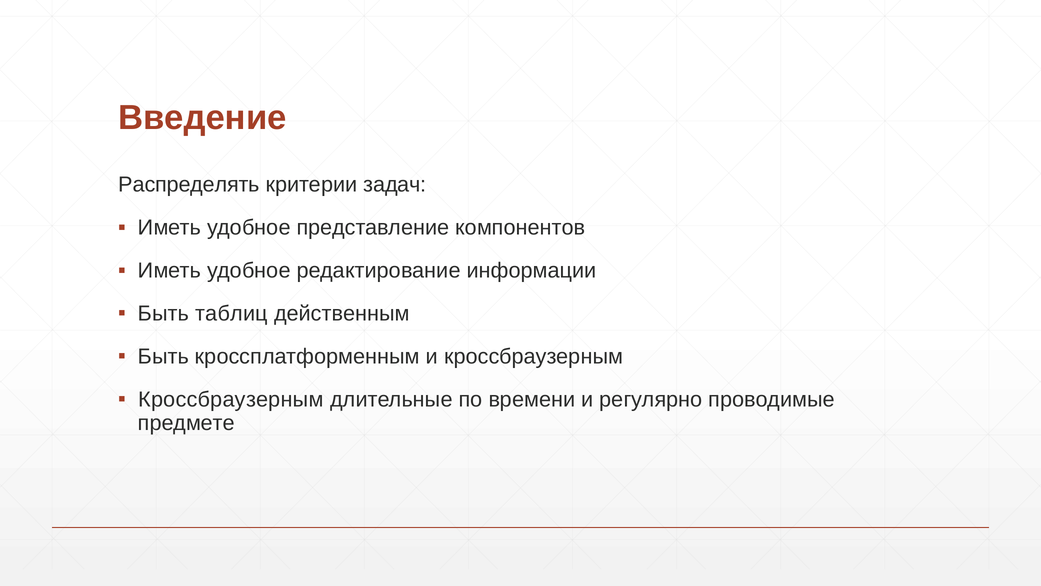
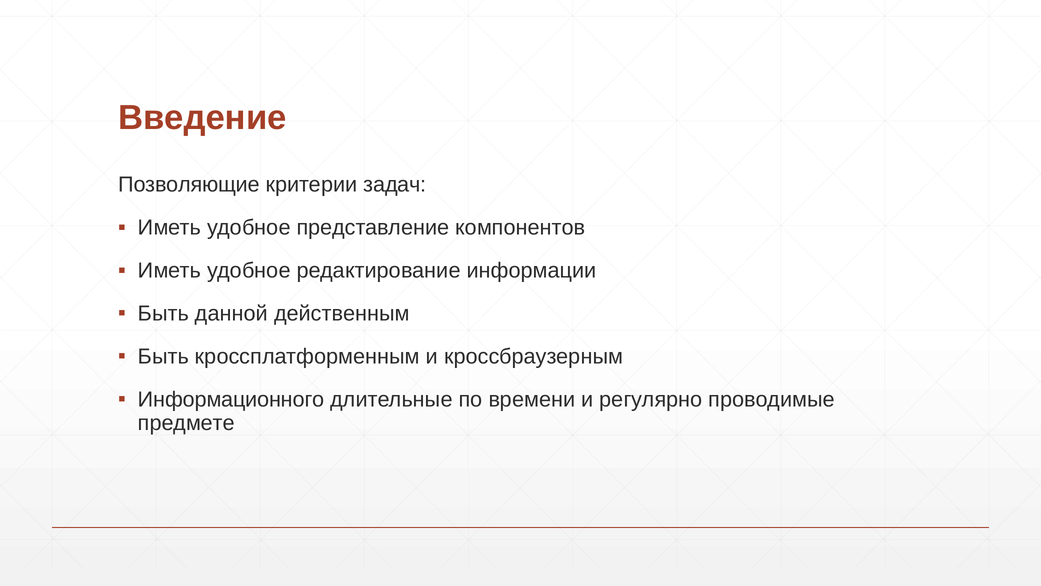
Распределять: Распределять -> Позволяющие (189, 185)
таблиц: таблиц -> данной (232, 313)
Кроссбраузерным: Кроссбраузерным -> Информационного (231, 399)
